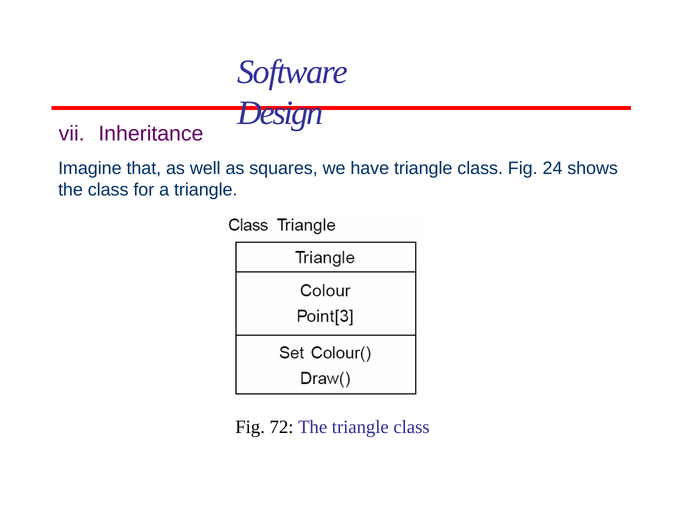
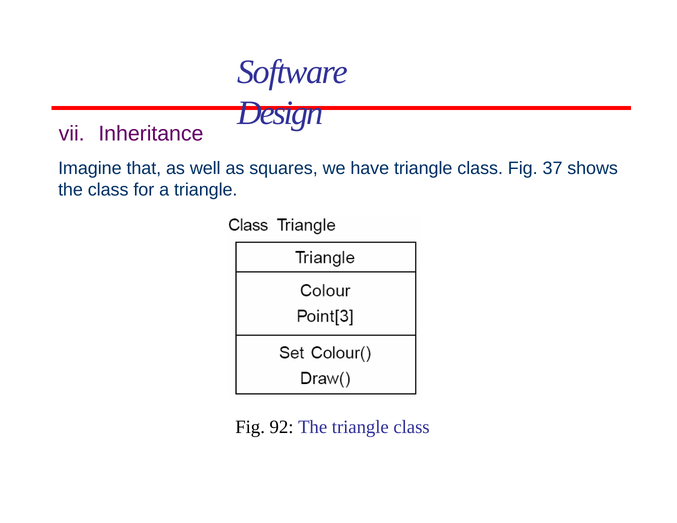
24: 24 -> 37 (553, 168)
72: 72 -> 92 (282, 427)
